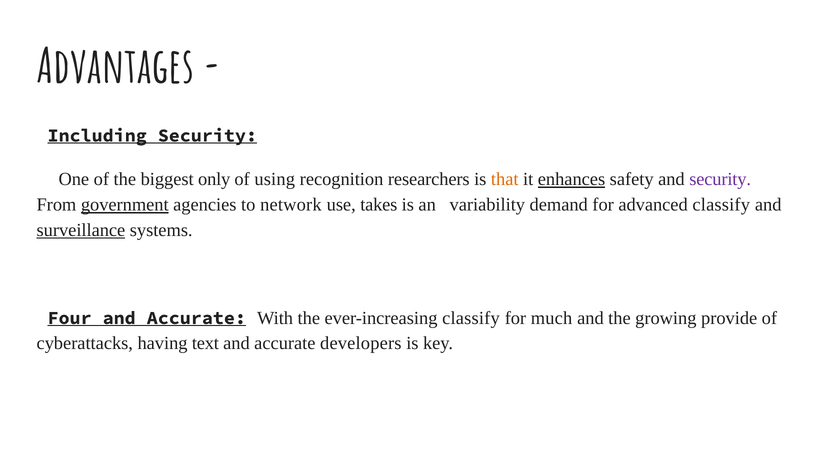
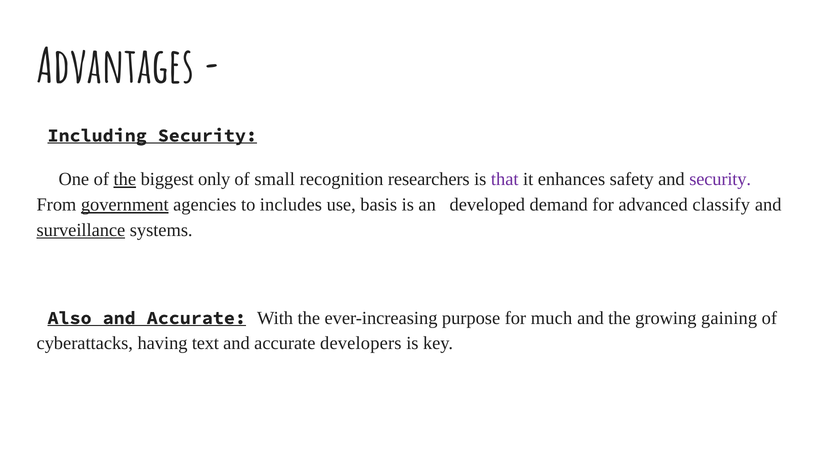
the underline: none -> present (125, 179)
using: using -> small (275, 179)
that colour: orange -> purple (505, 179)
enhances underline: present -> none (571, 179)
network: network -> includes (291, 205)
takes: takes -> basis (379, 205)
variability: variability -> developed (487, 205)
Four: Four -> Also (70, 318)
ever-increasing classify: classify -> purpose (471, 318)
provide: provide -> gaining (729, 318)
